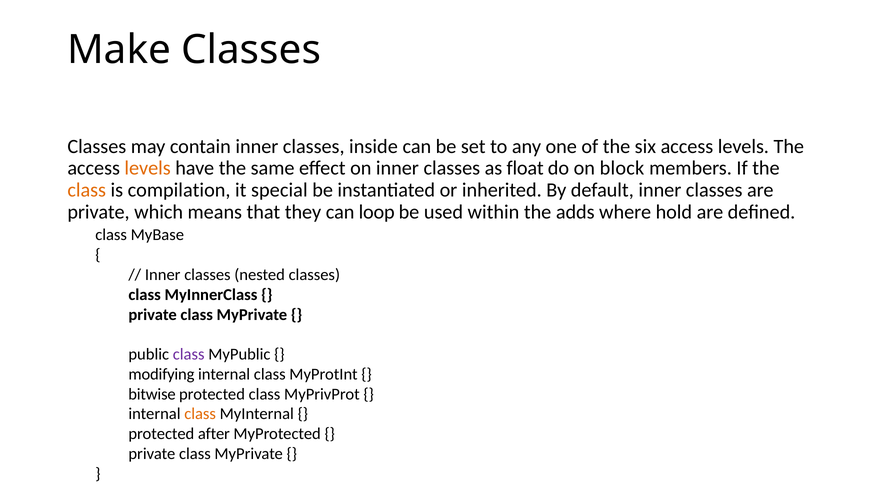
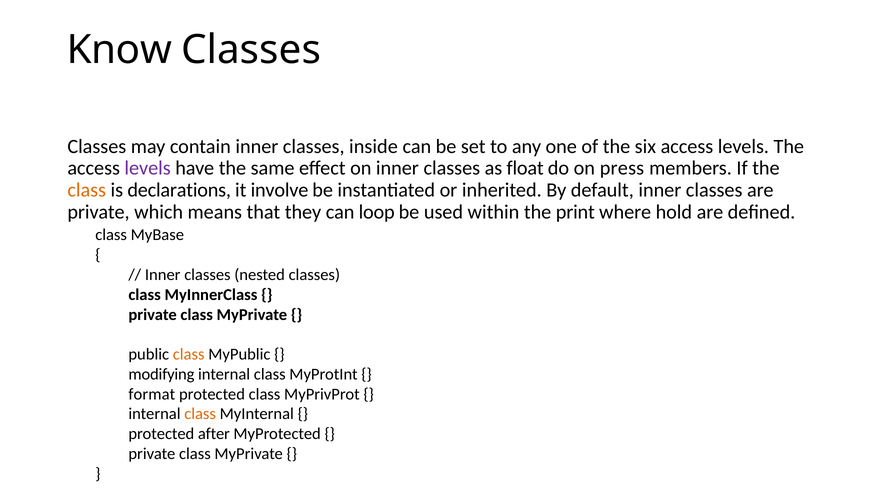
Make: Make -> Know (119, 50)
levels colour: orange -> purple (148, 168)
block: block -> press (622, 168)
compilation: compilation -> declarations (179, 190)
special: special -> involve (279, 190)
adds: adds -> print (575, 212)
class colour: purple -> orange (189, 354)
bitwise: bitwise -> format (152, 394)
